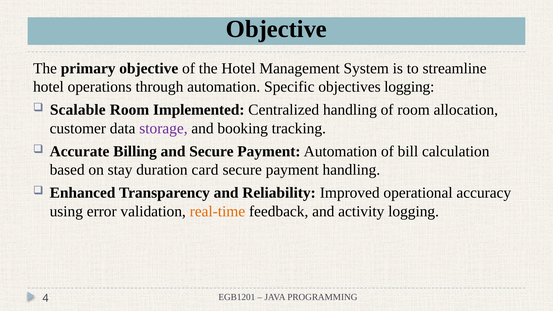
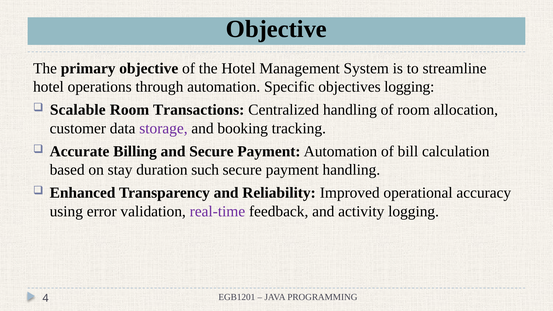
Implemented: Implemented -> Transactions (199, 110)
card: card -> such (205, 170)
real-time colour: orange -> purple (217, 211)
